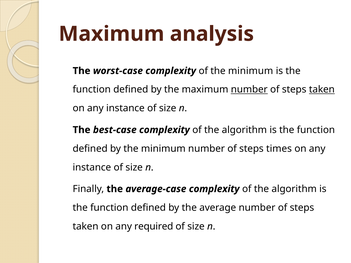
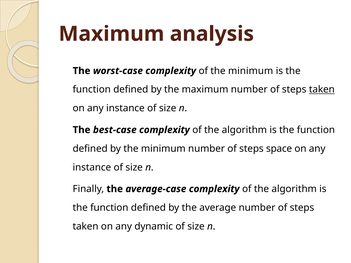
number underline: present -> none (249, 90)
times: times -> space (279, 149)
required: required -> dynamic (154, 227)
